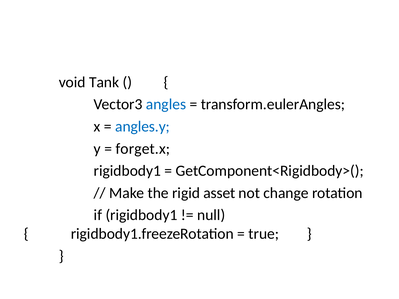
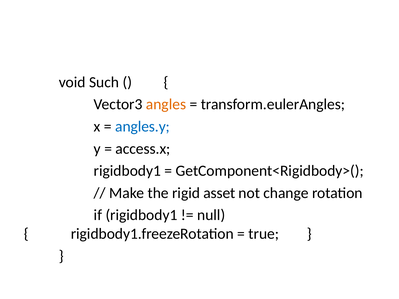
Tank: Tank -> Such (104, 82)
angles colour: blue -> orange (166, 104)
forget.x: forget.x -> access.x (143, 149)
